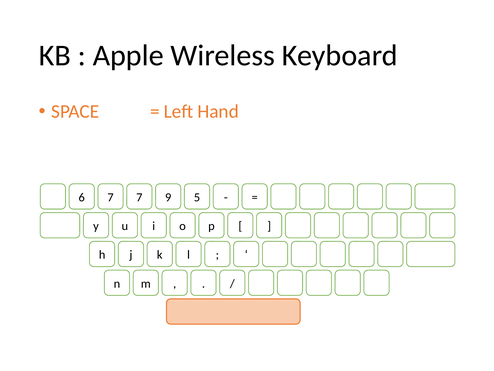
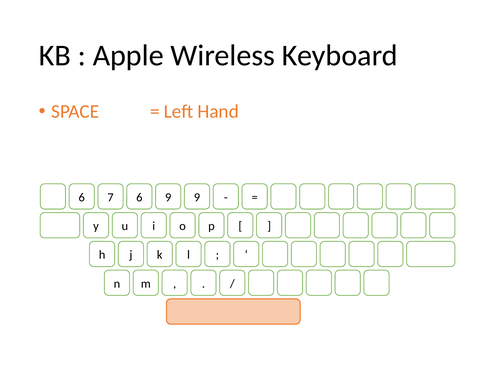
7 7: 7 -> 6 (139, 197)
9 5: 5 -> 9 (197, 197)
